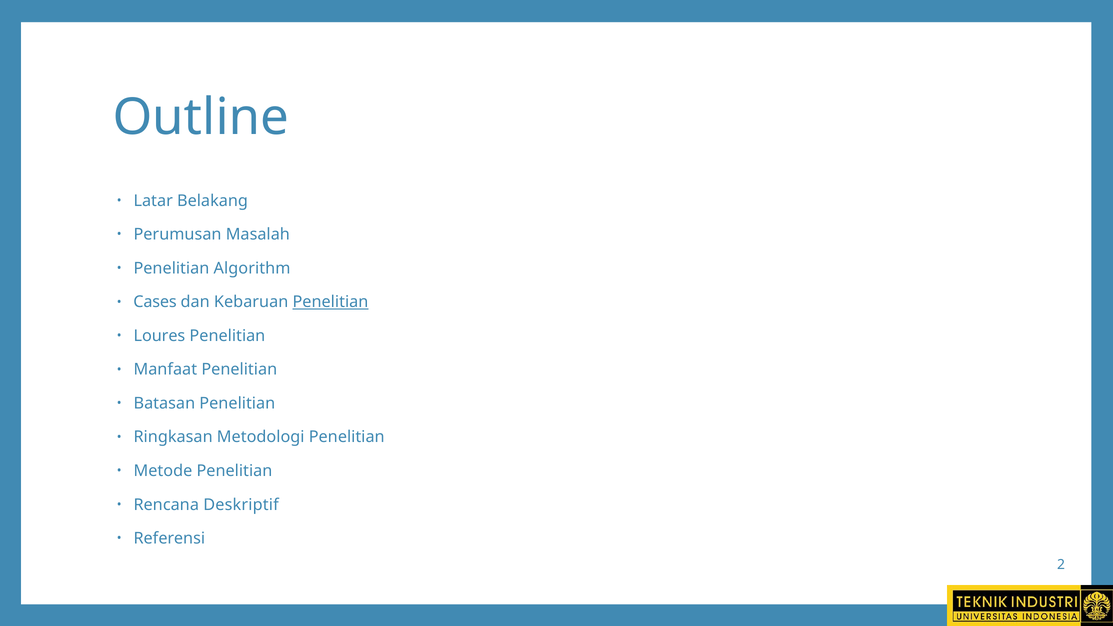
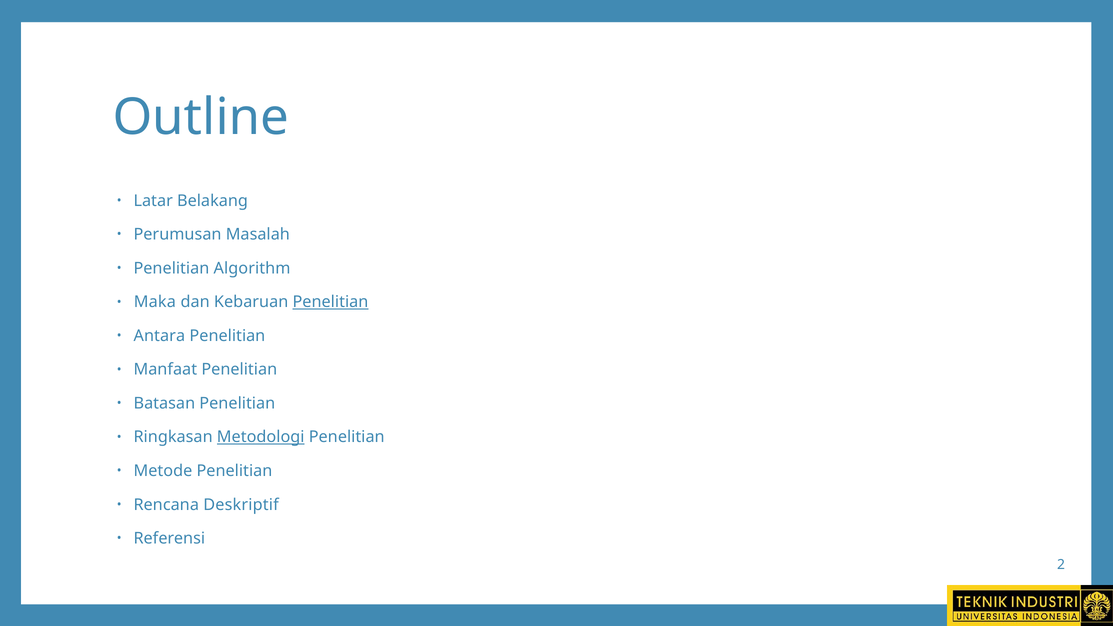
Cases: Cases -> Maka (155, 302)
Loures: Loures -> Antara (159, 336)
Metodologi underline: none -> present (261, 437)
